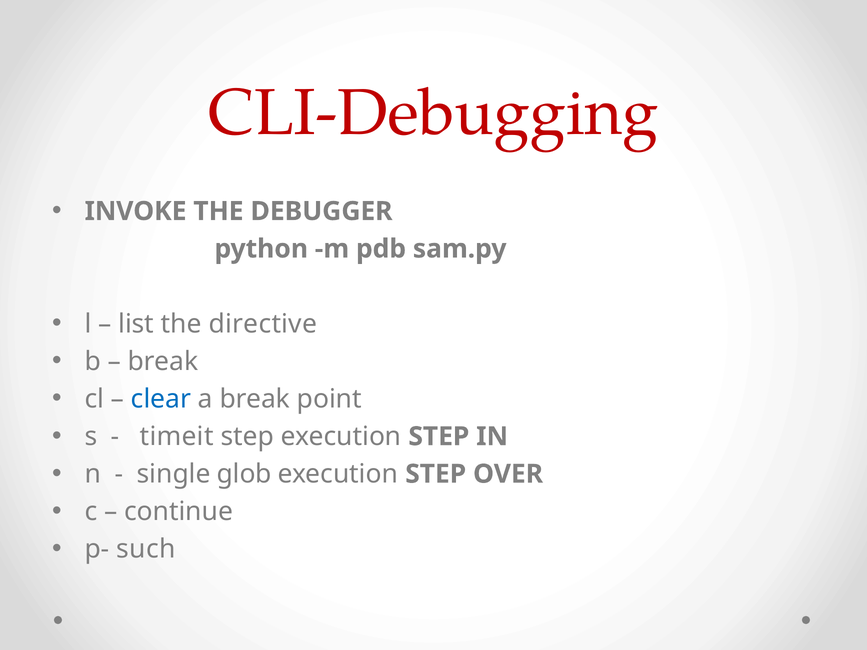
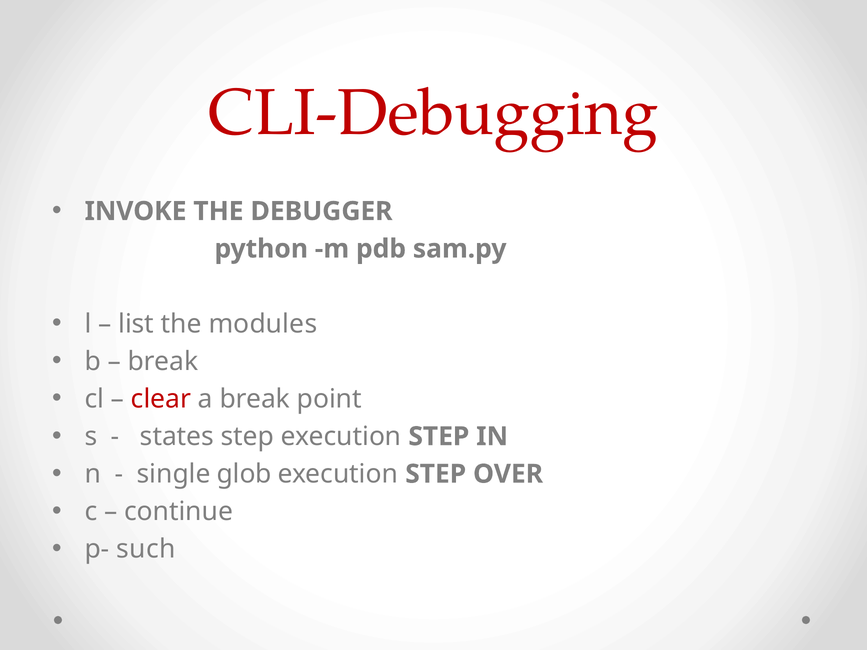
directive: directive -> modules (263, 324)
clear colour: blue -> red (161, 399)
timeit: timeit -> states (177, 437)
